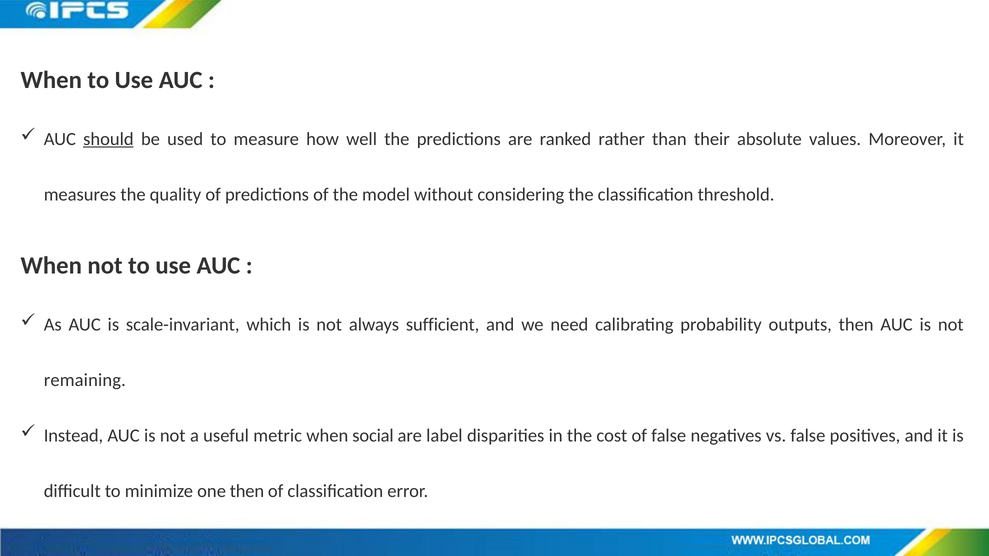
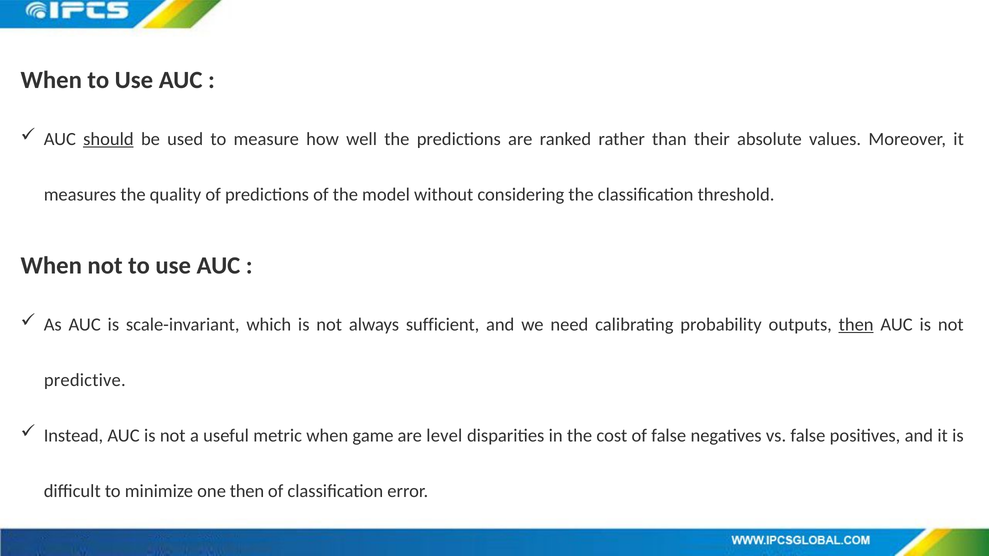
then underline: none -> present (856, 325)
remaining: remaining -> predictive (85, 380)
social: social -> game (373, 436)
label: label -> level (444, 436)
